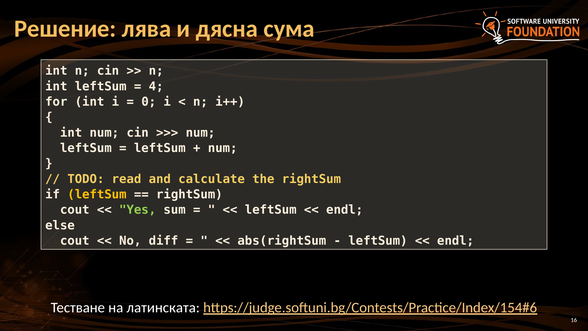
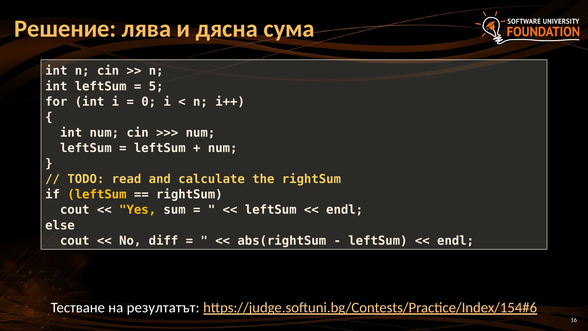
4: 4 -> 5 (156, 86)
Yes colour: light green -> yellow (138, 210)
латинската: латинската -> резултатът (163, 307)
